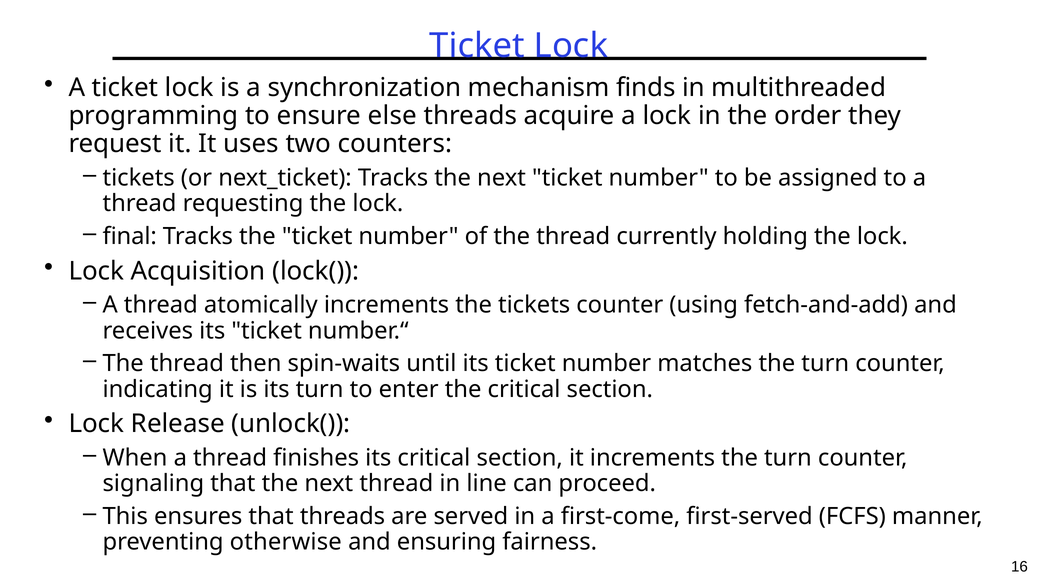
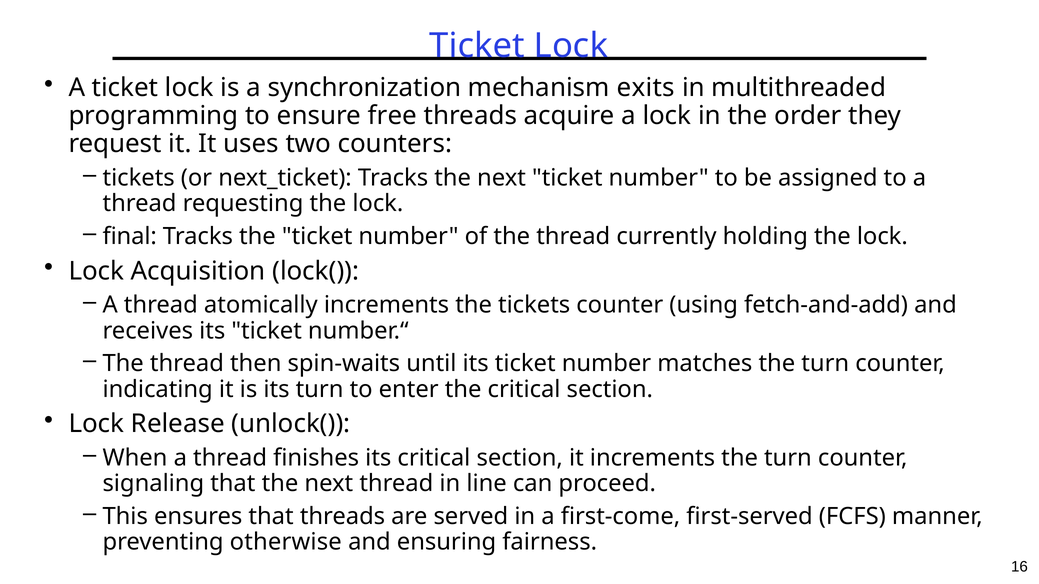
finds: finds -> exits (646, 88)
else: else -> free (392, 116)
